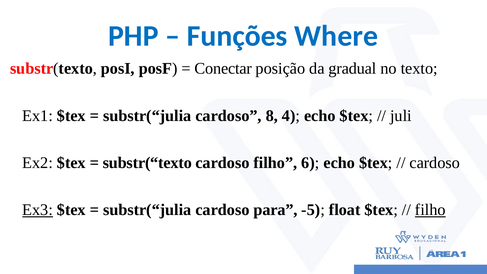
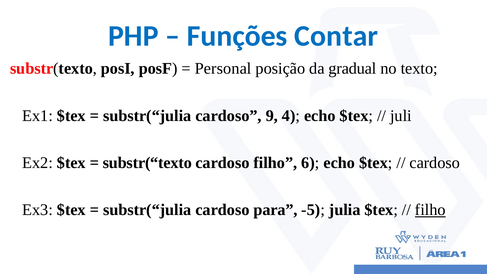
Where: Where -> Contar (336, 36)
Conectar: Conectar -> Personal (223, 69)
8: 8 -> 9 (272, 116)
Ex3 underline: present -> none (38, 210)
float: float -> julia (345, 210)
